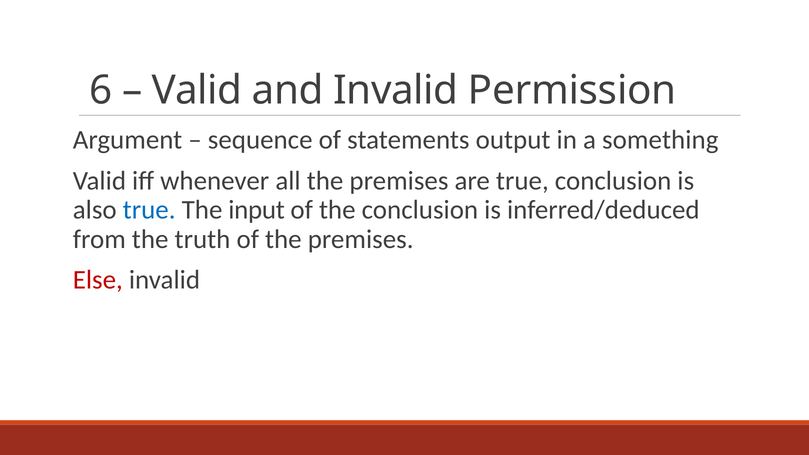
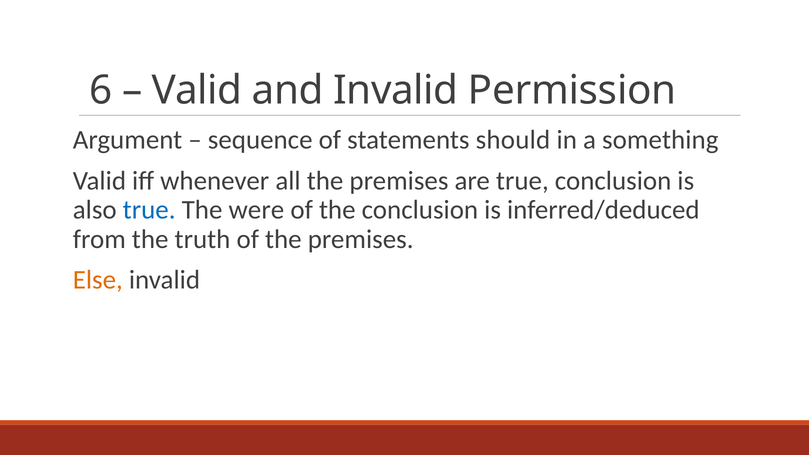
output: output -> should (513, 140)
input: input -> were (256, 210)
Else colour: red -> orange (98, 280)
